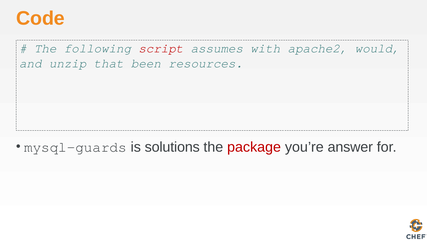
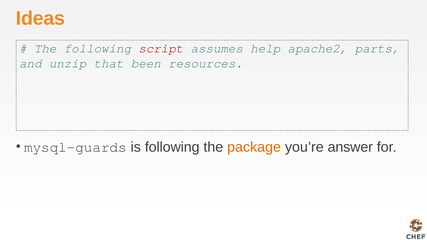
Code: Code -> Ideas (41, 18)
with: with -> help (265, 48)
would: would -> parts (377, 48)
is solutions: solutions -> following (172, 147)
package colour: red -> orange (254, 147)
